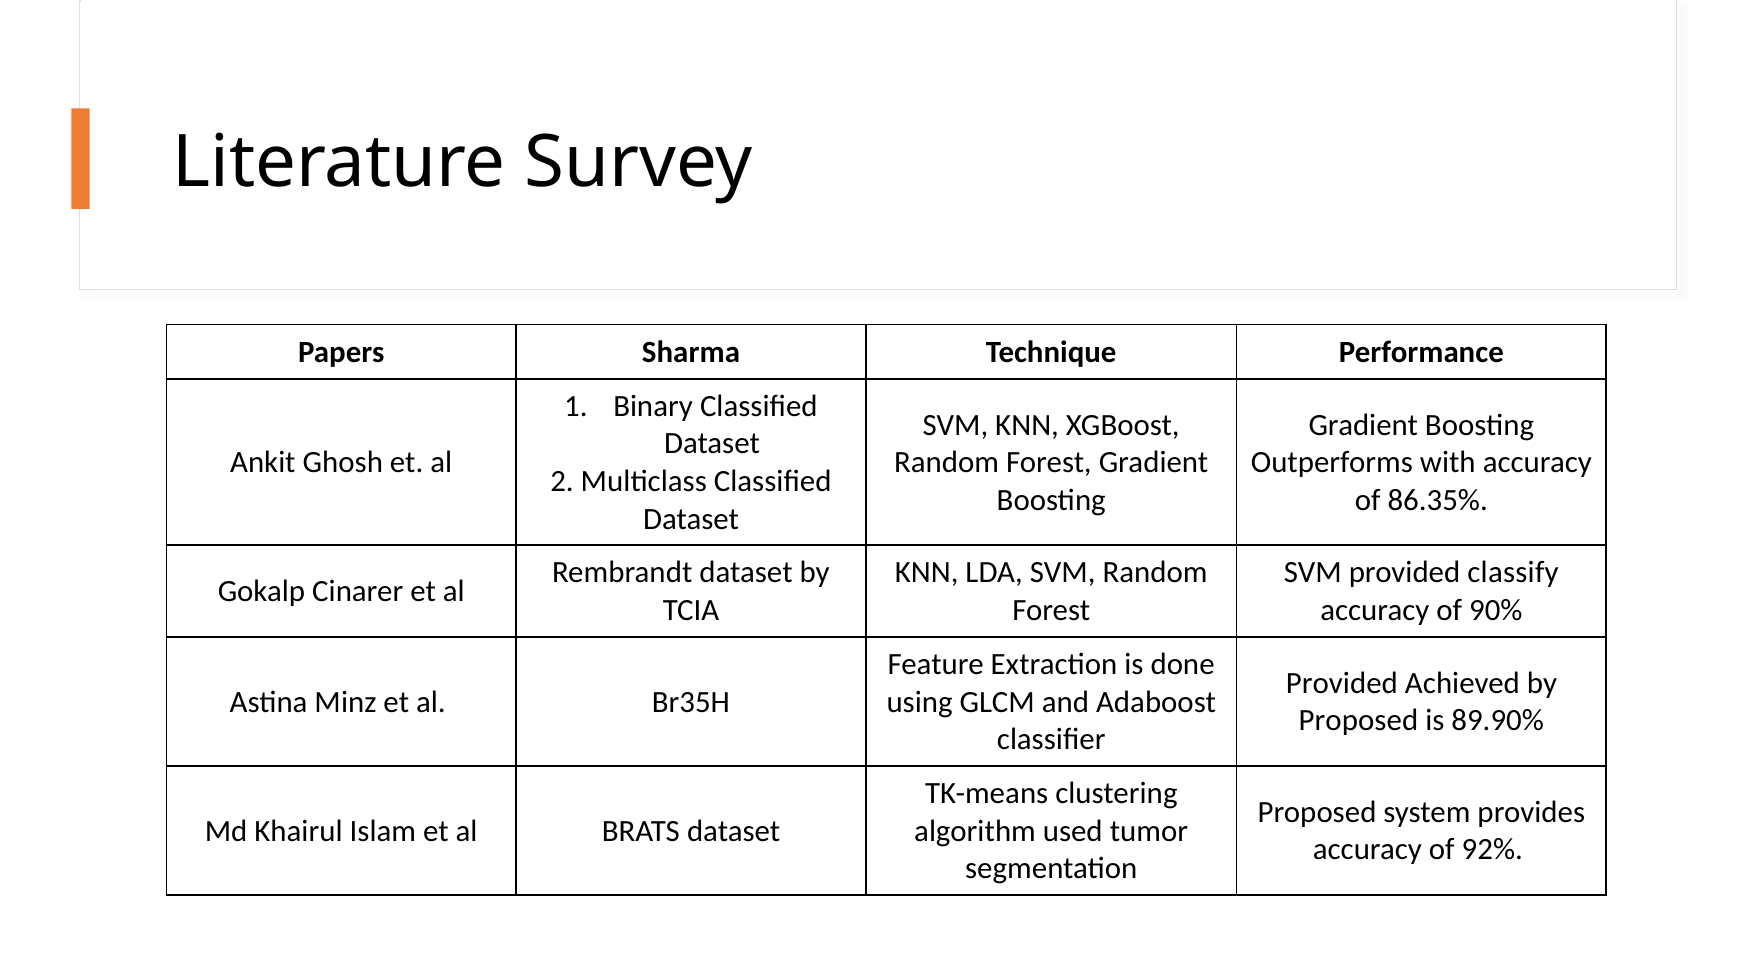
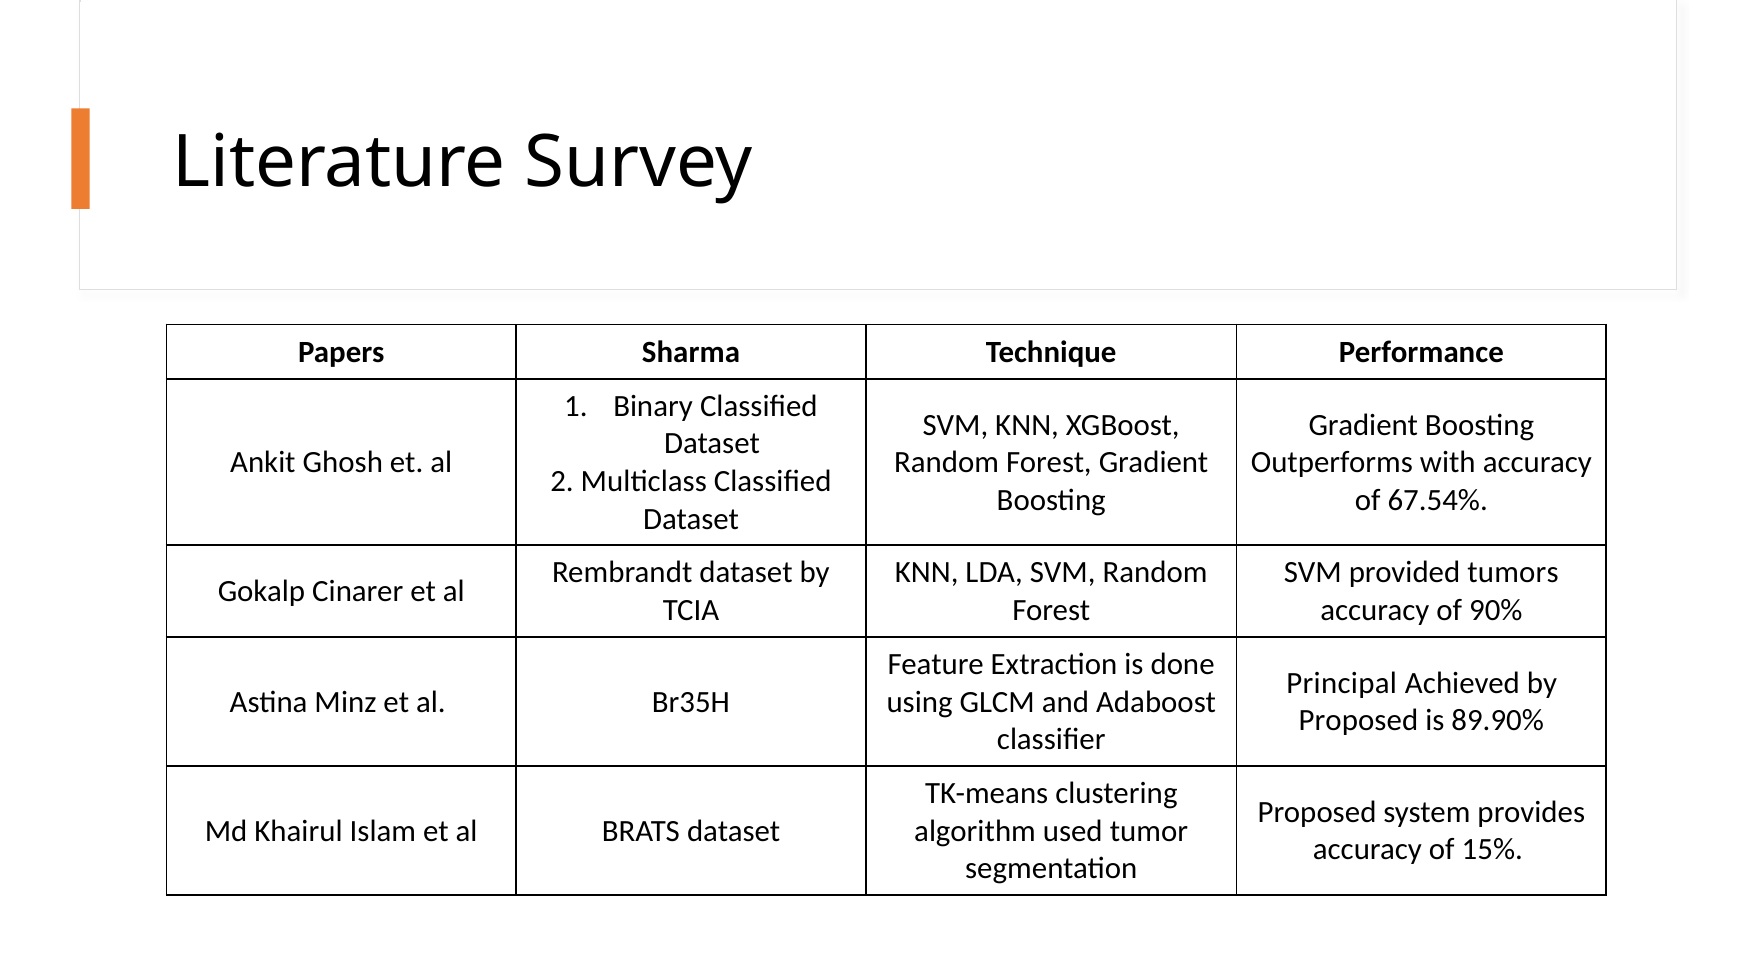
86.35%: 86.35% -> 67.54% (1438, 500)
classify: classify -> tumors (1513, 573)
Provided: Provided -> Principal (1342, 683)
92%: 92% -> 15% (1492, 850)
